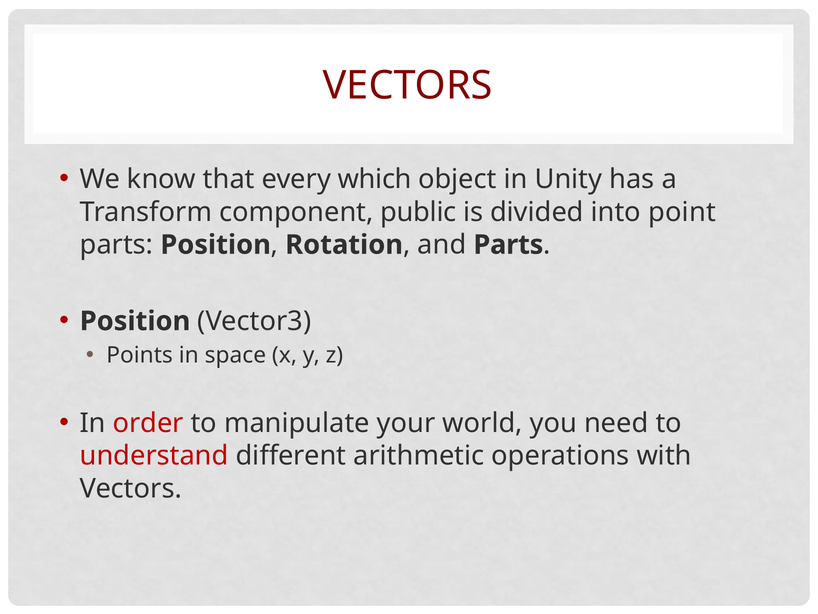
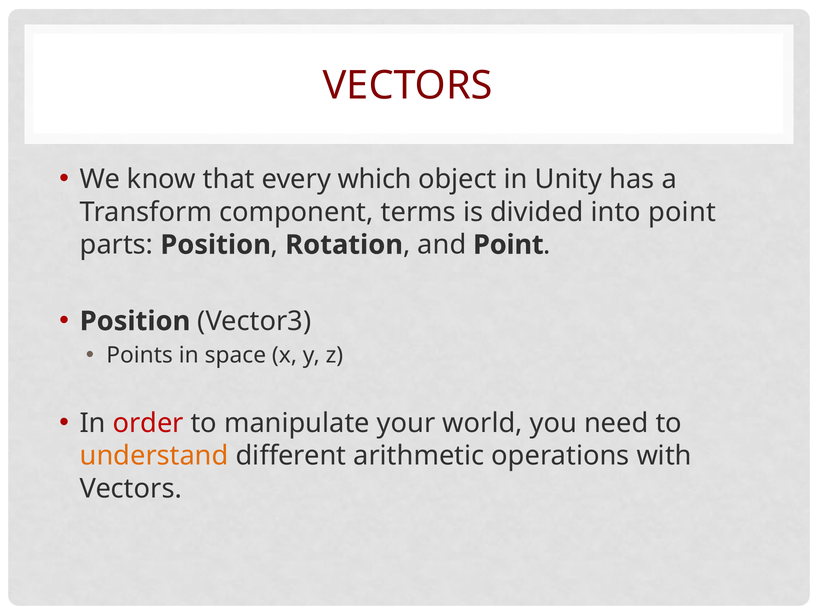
public: public -> terms (418, 212)
and Parts: Parts -> Point (508, 245)
understand colour: red -> orange (154, 455)
